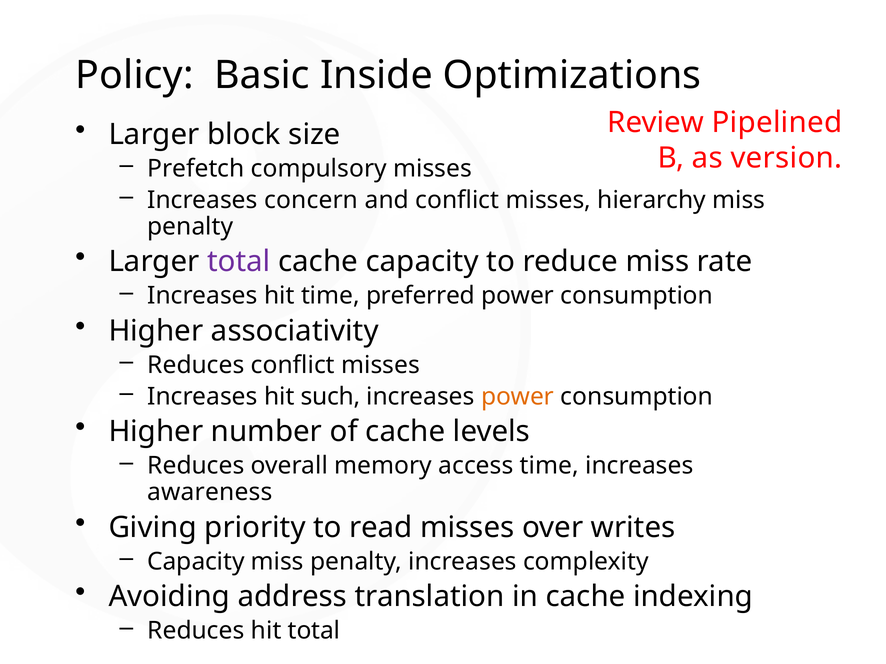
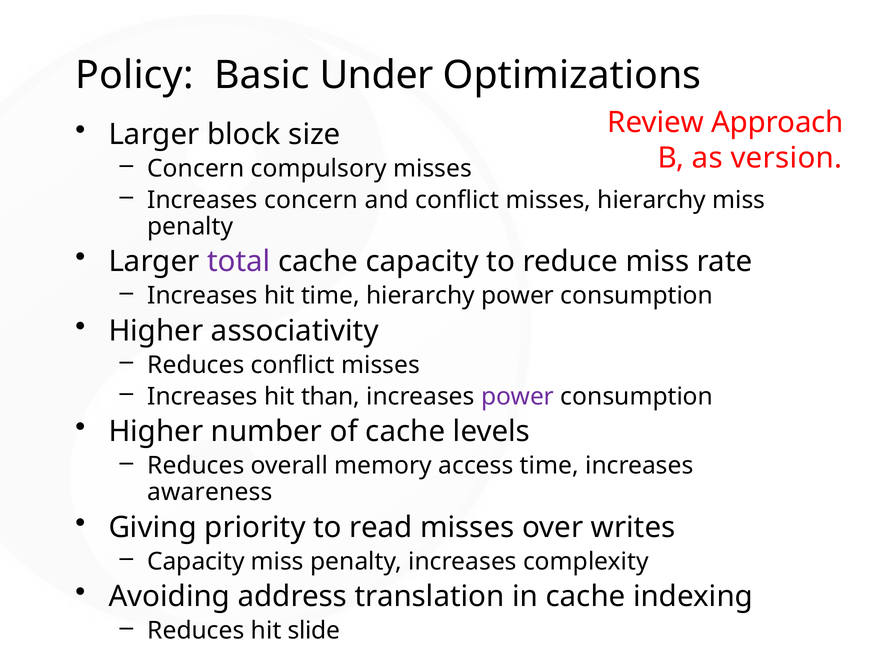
Inside: Inside -> Under (377, 76)
Pipelined: Pipelined -> Approach (777, 123)
Prefetch: Prefetch -> Concern (196, 169)
time preferred: preferred -> hierarchy (420, 296)
such: such -> than (330, 397)
power colour: orange -> purple (518, 397)
hit total: total -> slide (314, 631)
